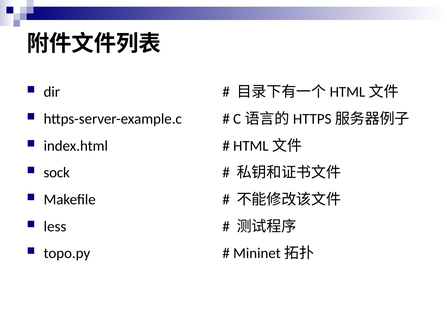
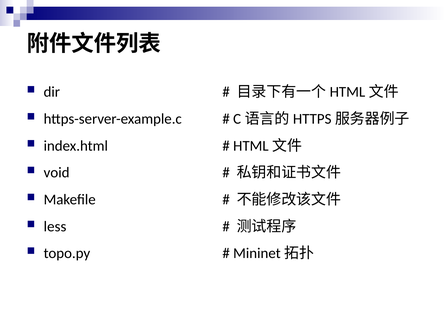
sock: sock -> void (57, 172)
